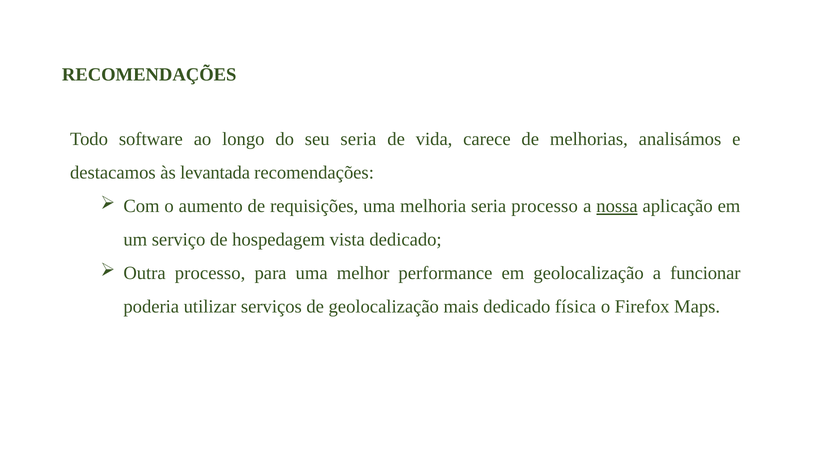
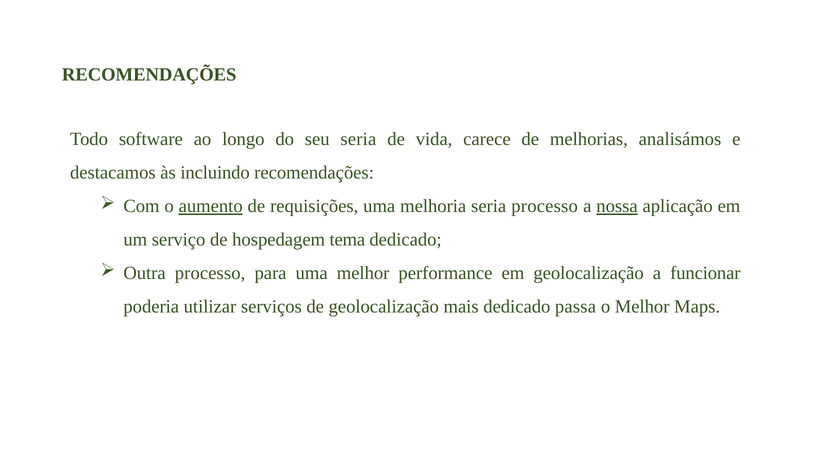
levantada: levantada -> incluindo (215, 173)
aumento underline: none -> present (211, 206)
vista: vista -> tema (347, 240)
física: física -> passa (576, 307)
o Firefox: Firefox -> Melhor (642, 307)
